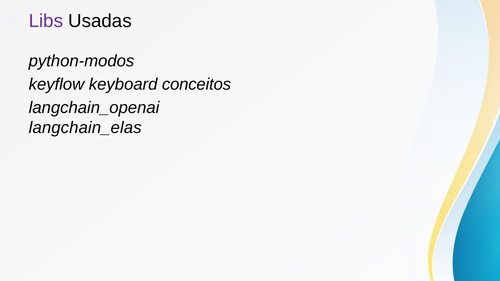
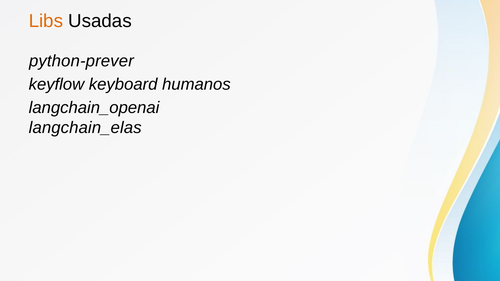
Libs colour: purple -> orange (46, 21)
python-modos: python-modos -> python-prever (81, 61)
conceitos: conceitos -> humanos (196, 85)
